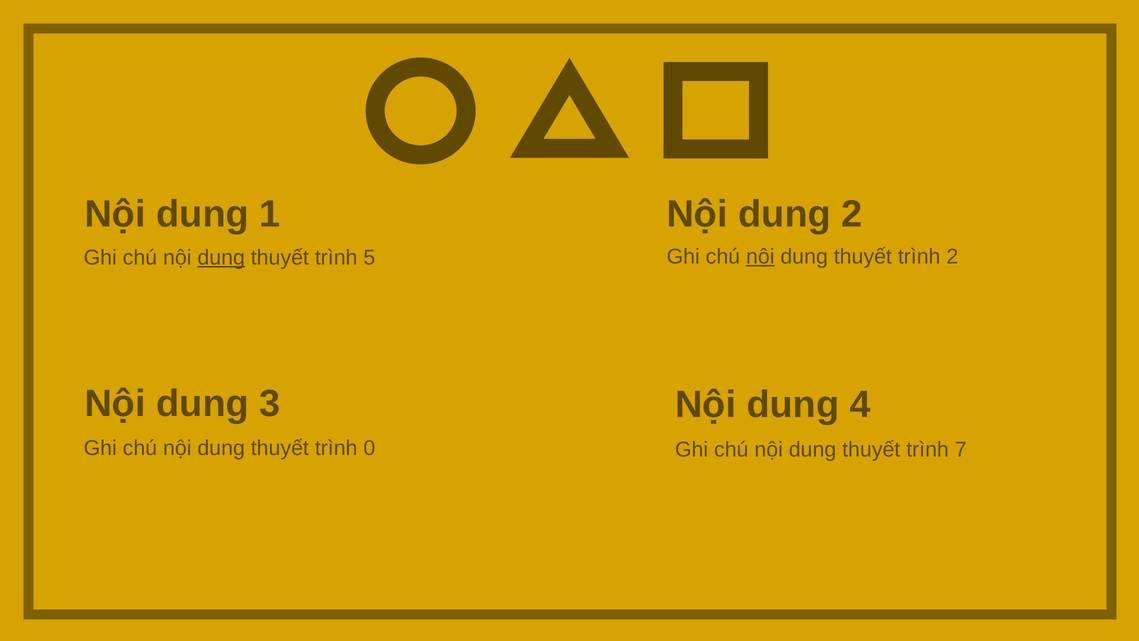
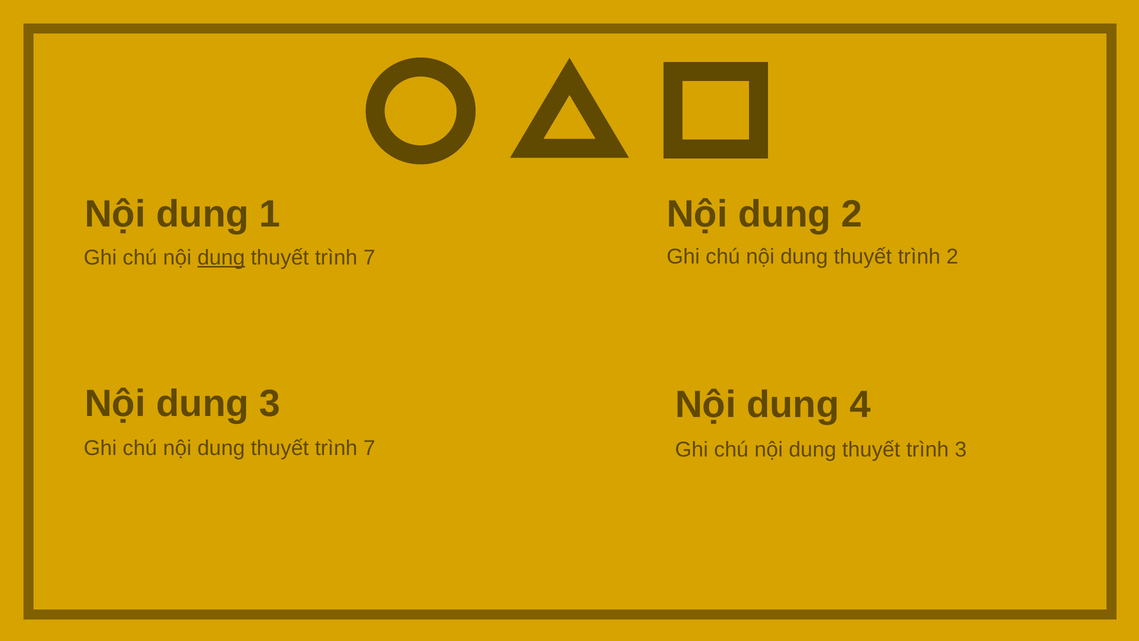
nội underline: present -> none (760, 256)
5: 5 -> 7 (369, 257)
0: 0 -> 7 (369, 448)
trình 7: 7 -> 3 (961, 450)
